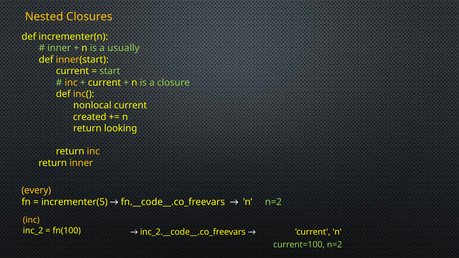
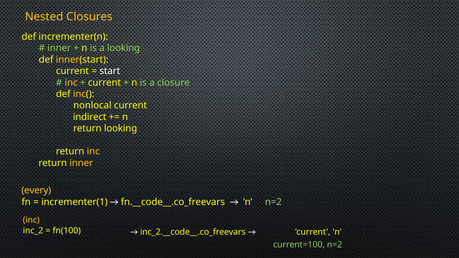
a usually: usually -> looking (124, 48)
start colour: light green -> white (110, 71)
created: created -> indirect (90, 117)
incrementer(5: incrementer(5 -> incrementer(1 (74, 202)
